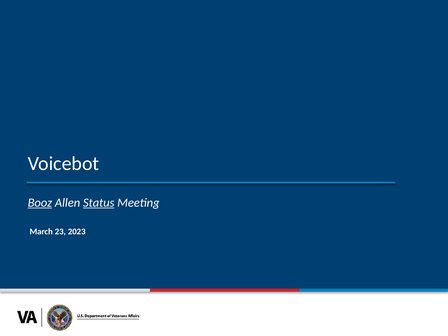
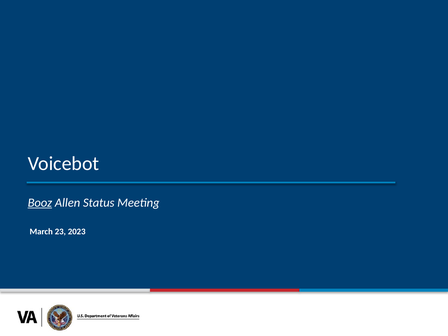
Status underline: present -> none (99, 203)
